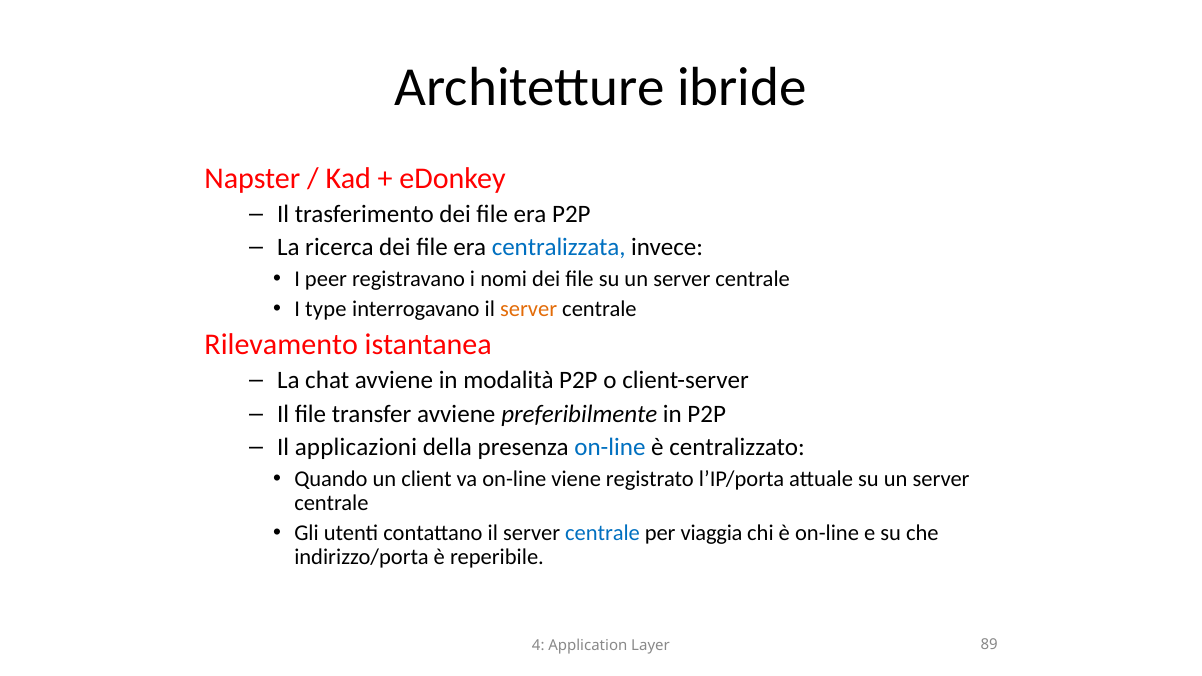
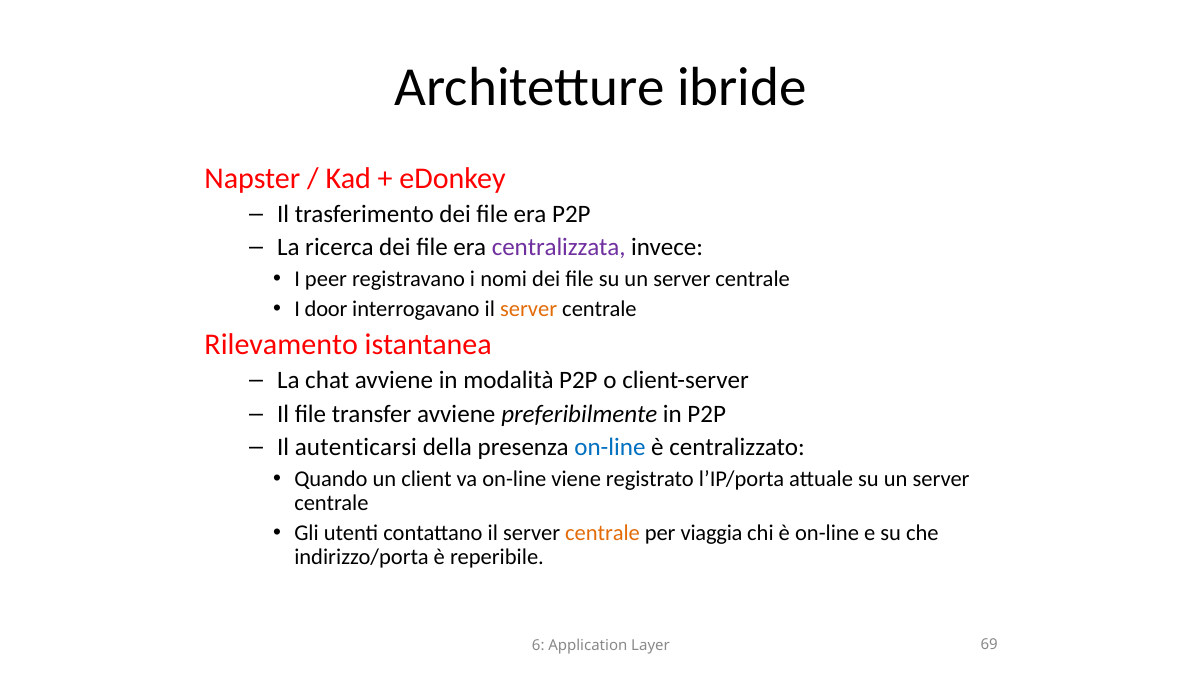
centralizzata colour: blue -> purple (559, 248)
type: type -> door (326, 309)
applicazioni: applicazioni -> autenticarsi (356, 447)
centrale colour: blue -> orange (603, 533)
4: 4 -> 6 (538, 646)
89: 89 -> 69 (989, 644)
